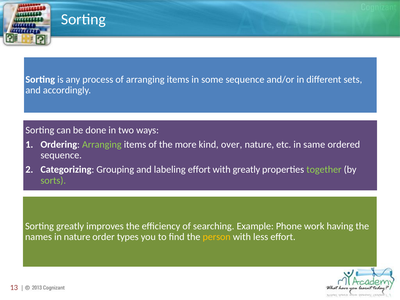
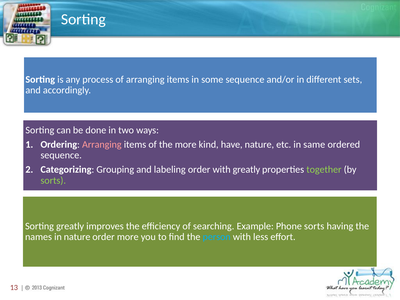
Arranging colour: light green -> pink (102, 145)
over: over -> have (232, 145)
labeling effort: effort -> order (199, 170)
Phone work: work -> sorts (314, 226)
order types: types -> more (128, 237)
person colour: yellow -> light blue (217, 237)
